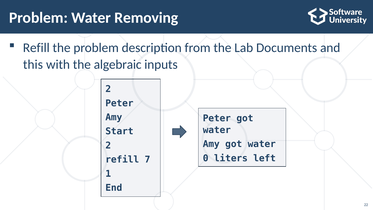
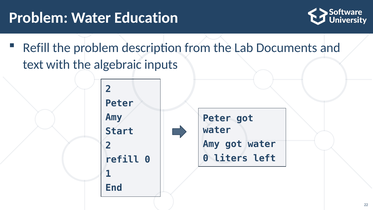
Removing: Removing -> Education (146, 18)
this: this -> text (33, 64)
refill 7: 7 -> 0 (147, 159)
